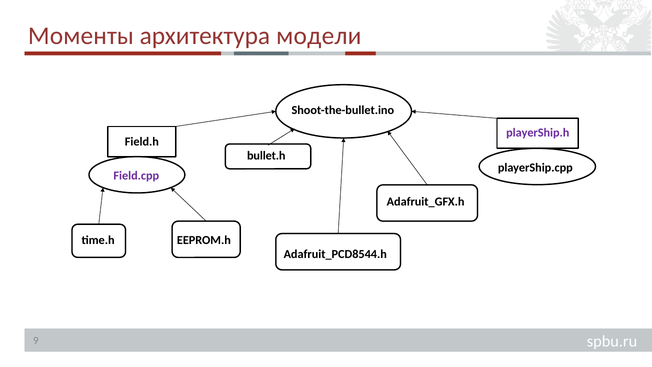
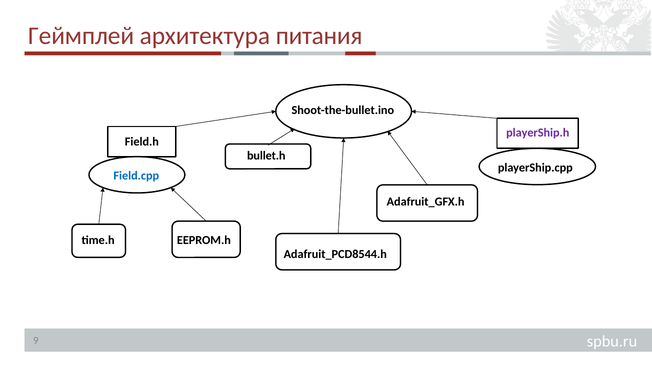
Моменты: Моменты -> Геймплей (81, 36)
модели: модели -> питания (319, 36)
Field.cpp colour: purple -> blue (136, 175)
